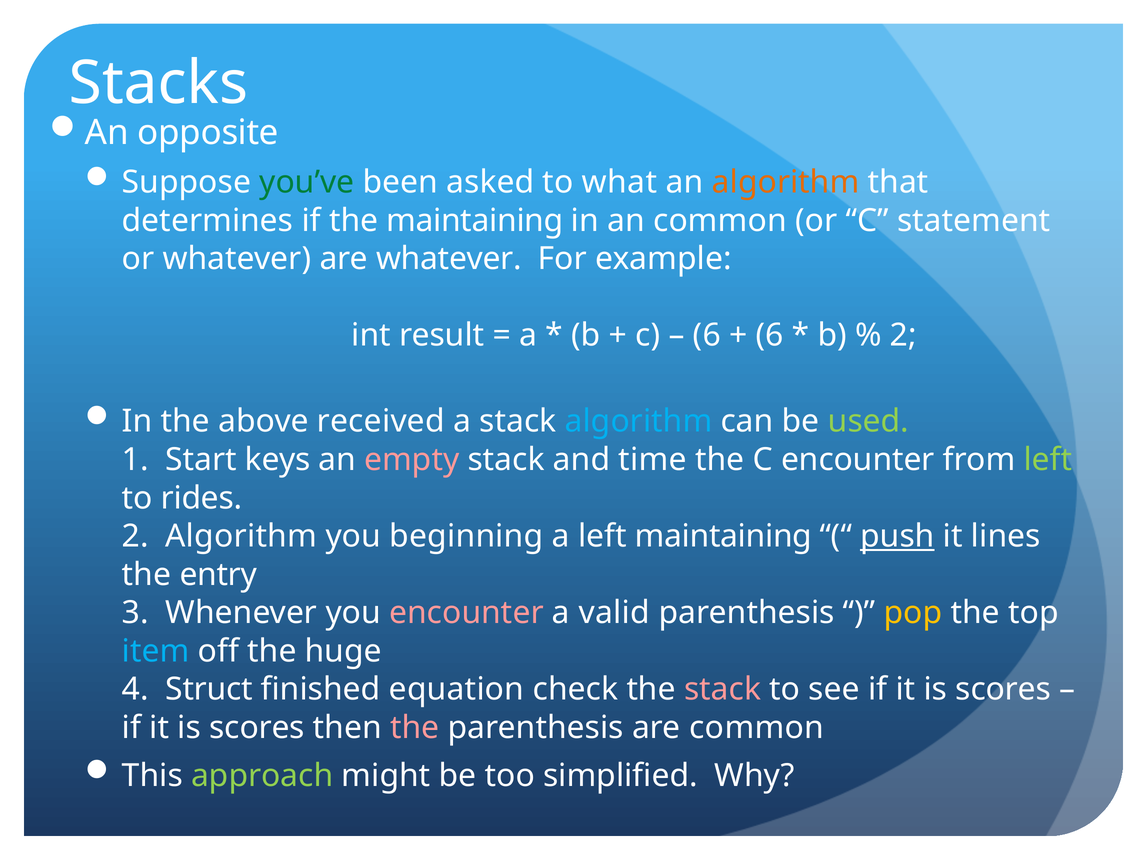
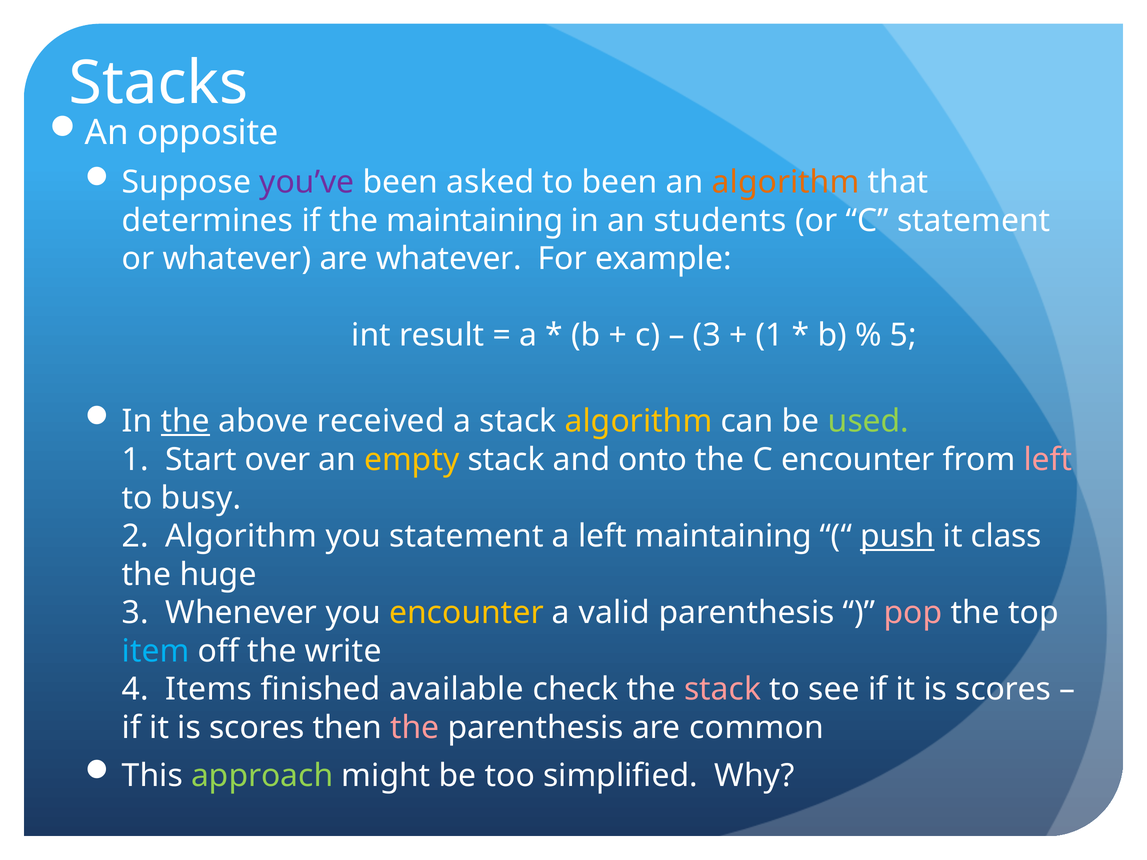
you’ve colour: green -> purple (307, 182)
to what: what -> been (620, 182)
an common: common -> students (720, 221)
6: 6 -> 3 (707, 335)
6: 6 -> 1 (770, 335)
2: 2 -> 5 (903, 335)
the underline: none -> present (185, 422)
algorithm colour: light blue -> yellow (639, 422)
keys: keys -> over (278, 460)
empty colour: pink -> yellow (412, 460)
time: time -> onto (653, 460)
left colour: light green -> pink (1048, 460)
rides: rides -> busy (201, 498)
you beginning: beginning -> statement (466, 536)
lines: lines -> class (1006, 536)
entry: entry -> huge (218, 575)
encounter colour: pink -> yellow (466, 613)
pop colour: yellow -> pink (913, 613)
huge: huge -> write (343, 651)
Struct: Struct -> Items (209, 690)
equation: equation -> available (456, 690)
